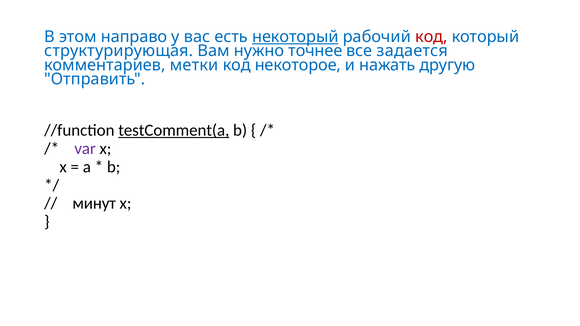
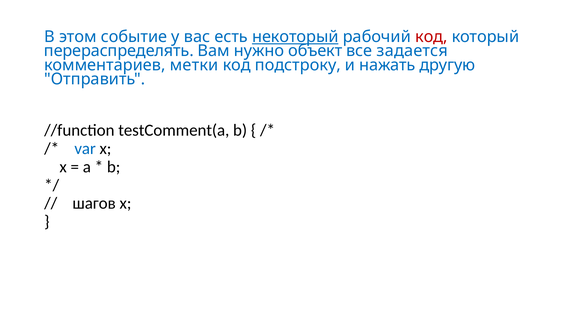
направо: направо -> событие (134, 37)
структурирующая: структурирующая -> перераспределять (119, 51)
точнее: точнее -> объект (315, 51)
некоторое: некоторое -> подстроку (298, 65)
testComment(a underline: present -> none (174, 130)
var colour: purple -> blue (85, 149)
минут: минут -> шагов (94, 204)
